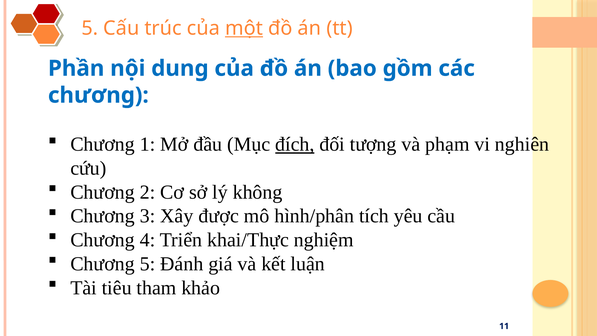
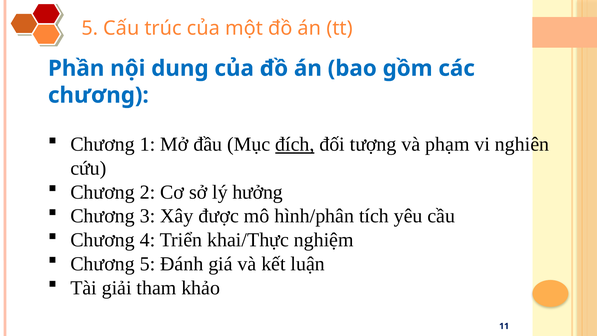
một underline: present -> none (244, 28)
không: không -> hưởng (258, 192)
tiêu: tiêu -> giải (117, 288)
